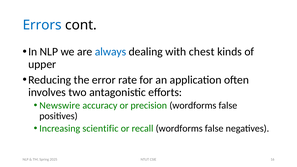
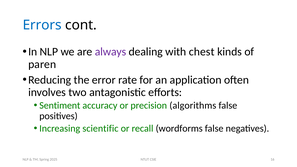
always colour: blue -> purple (111, 52)
upper: upper -> paren (42, 64)
Newswire: Newswire -> Sentiment (60, 105)
precision wordforms: wordforms -> algorithms (193, 105)
